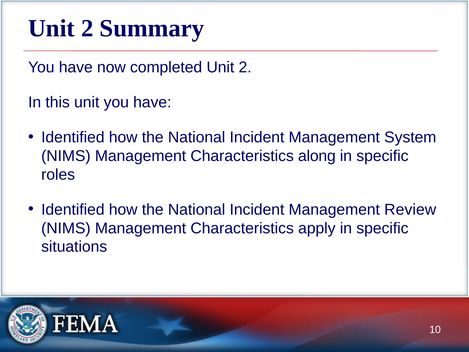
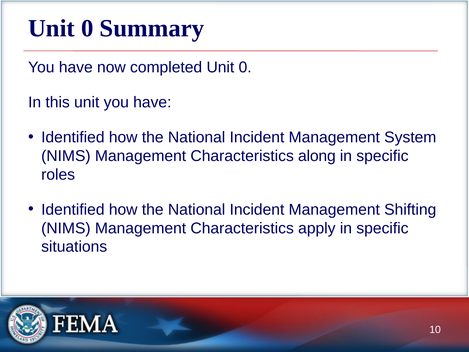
2: 2 -> 0 (87, 28)
completed Unit 2: 2 -> 0 (245, 67)
Review: Review -> Shifting (410, 209)
